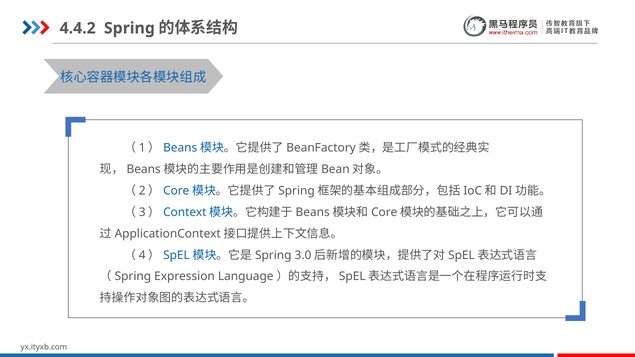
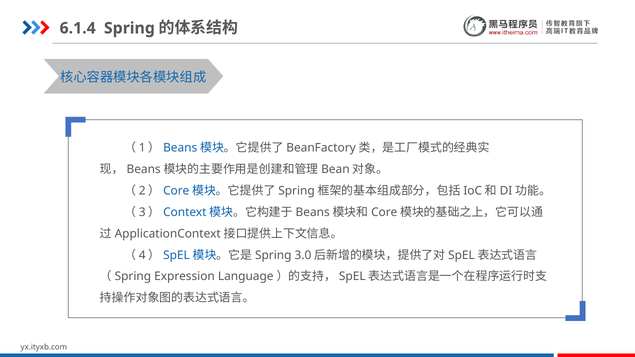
4.4.2: 4.4.2 -> 6.1.4 (78, 28)
